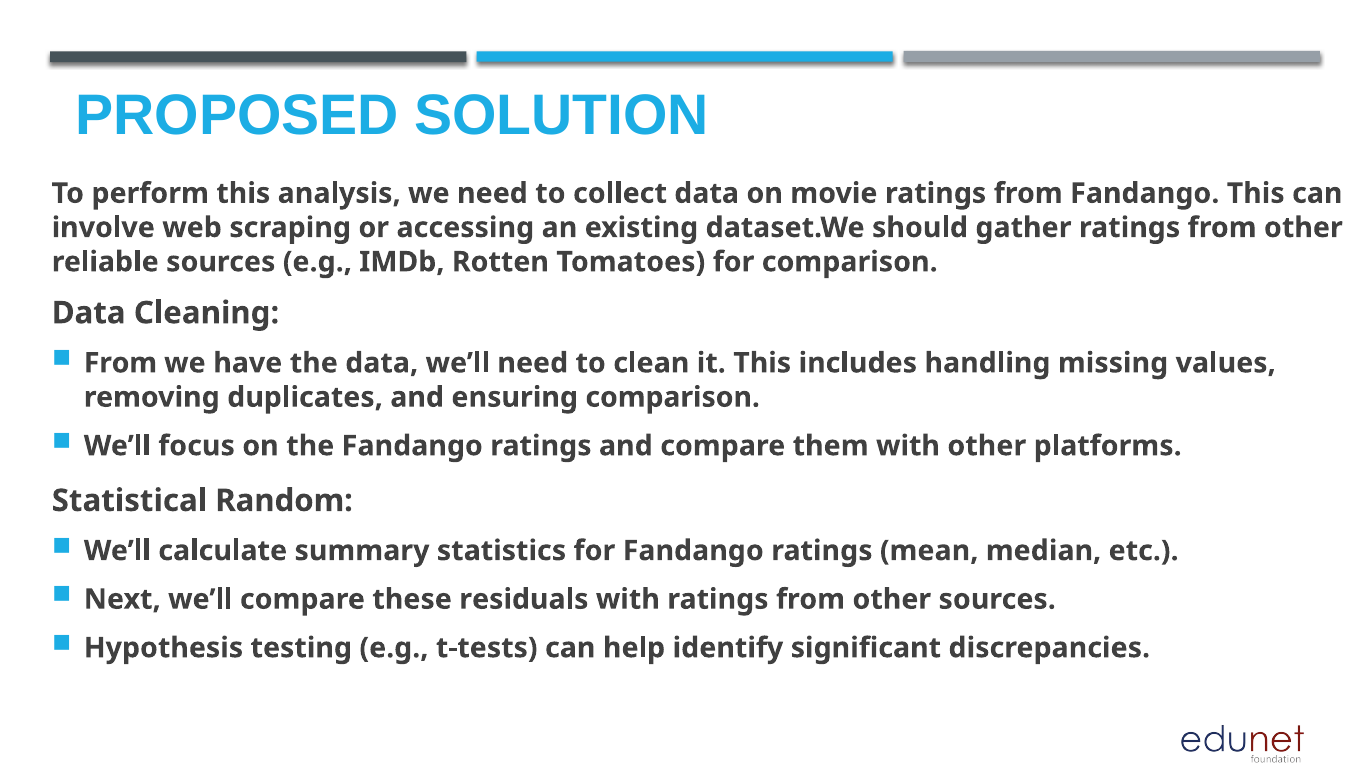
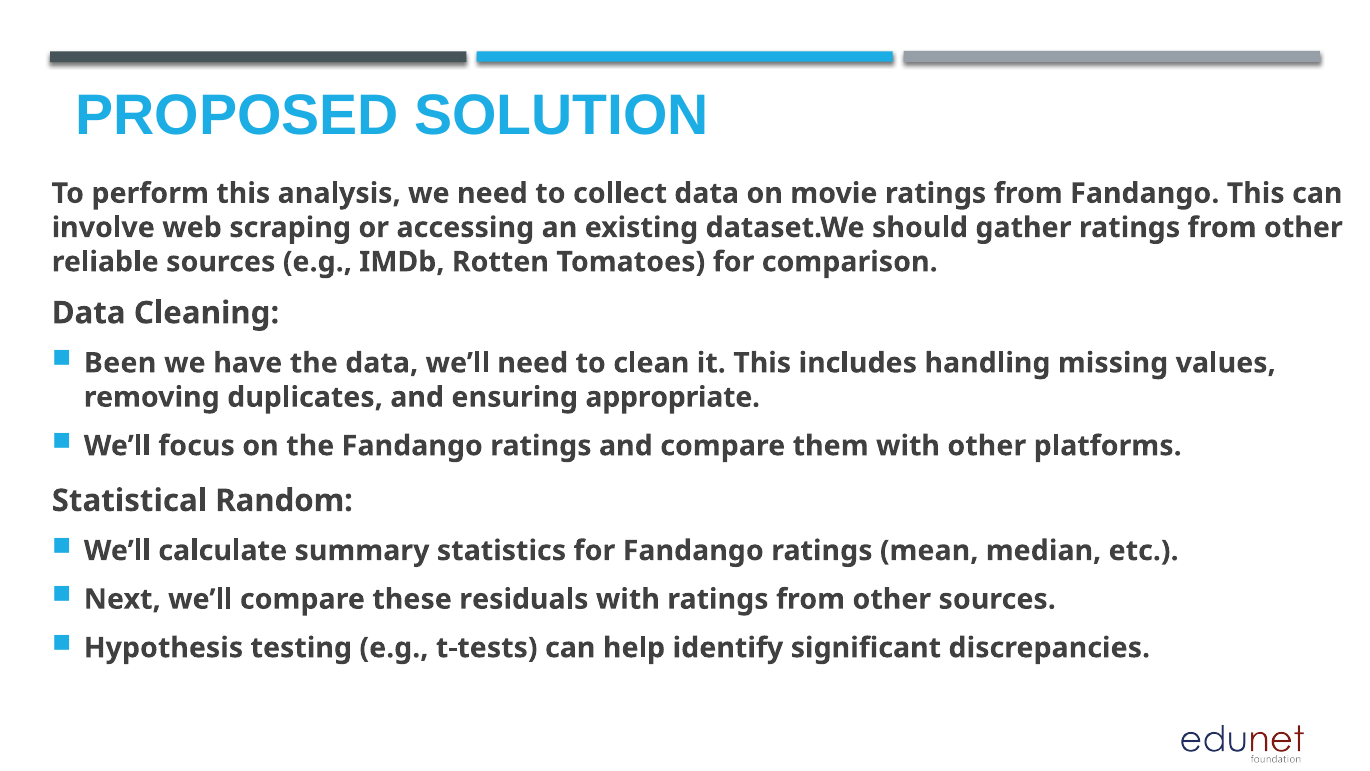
From: From -> Been (120, 363)
ensuring comparison: comparison -> appropriate (673, 397)
